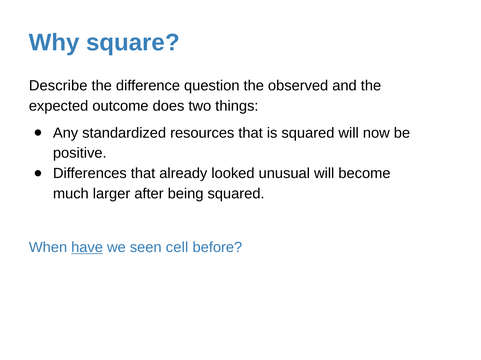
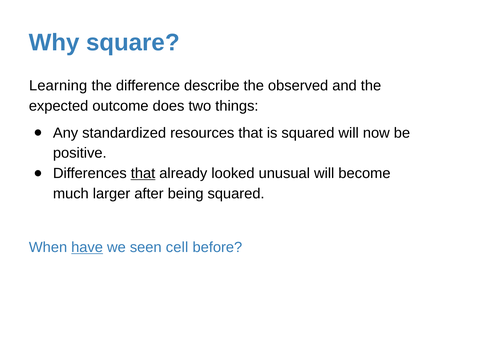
Describe: Describe -> Learning (58, 86)
question: question -> describe (212, 86)
that underline: none -> present (143, 174)
